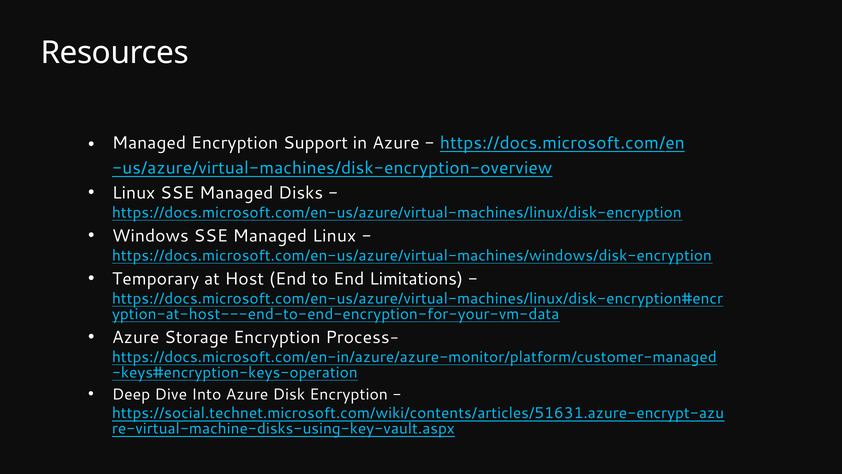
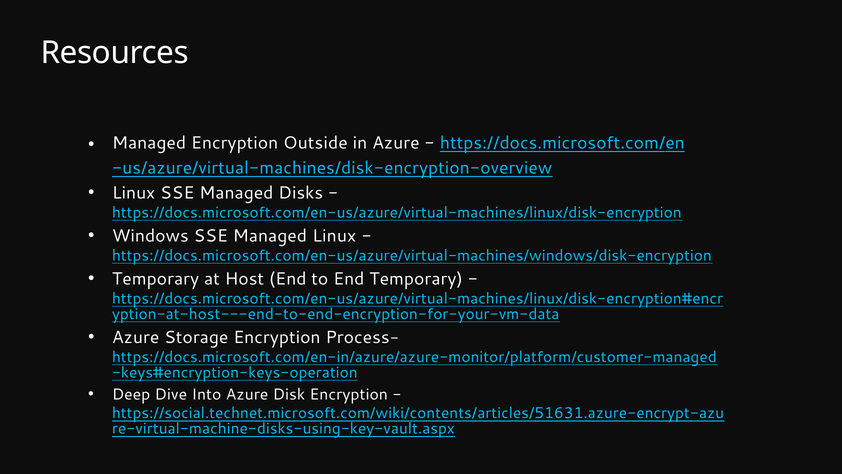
Support: Support -> Outside (315, 143)
End Limitations: Limitations -> Temporary (416, 279)
